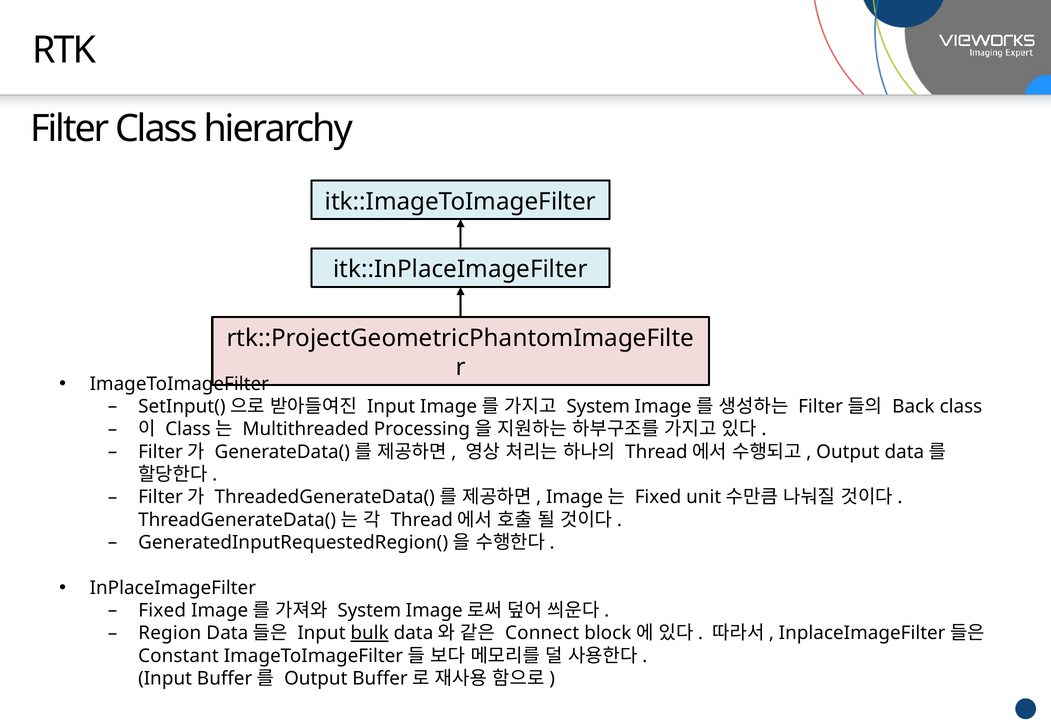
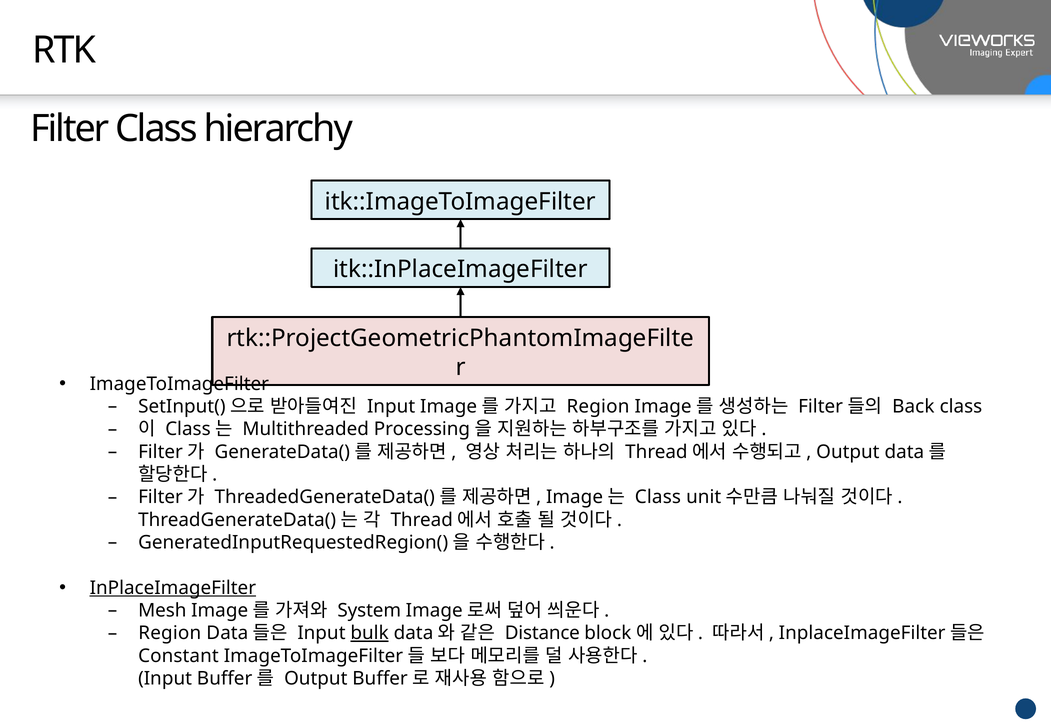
System: System -> Region (598, 406)
Fixed: Fixed -> Class (658, 497)
InPlaceImageFilter underline: none -> present (173, 588)
Fixed: Fixed -> Mesh (162, 610)
Connect: Connect -> Distance (542, 633)
